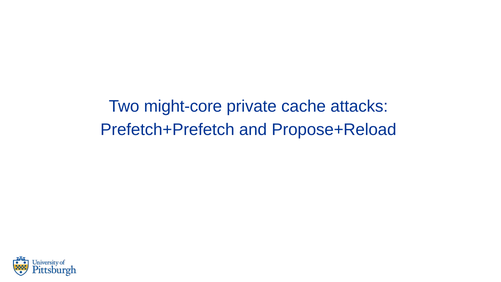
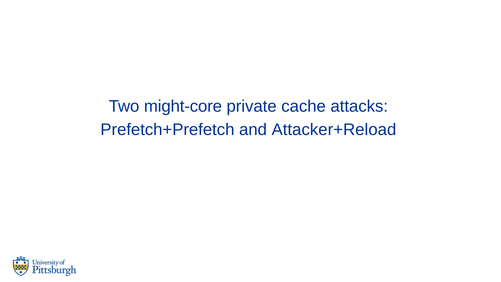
Propose+Reload: Propose+Reload -> Attacker+Reload (334, 130)
